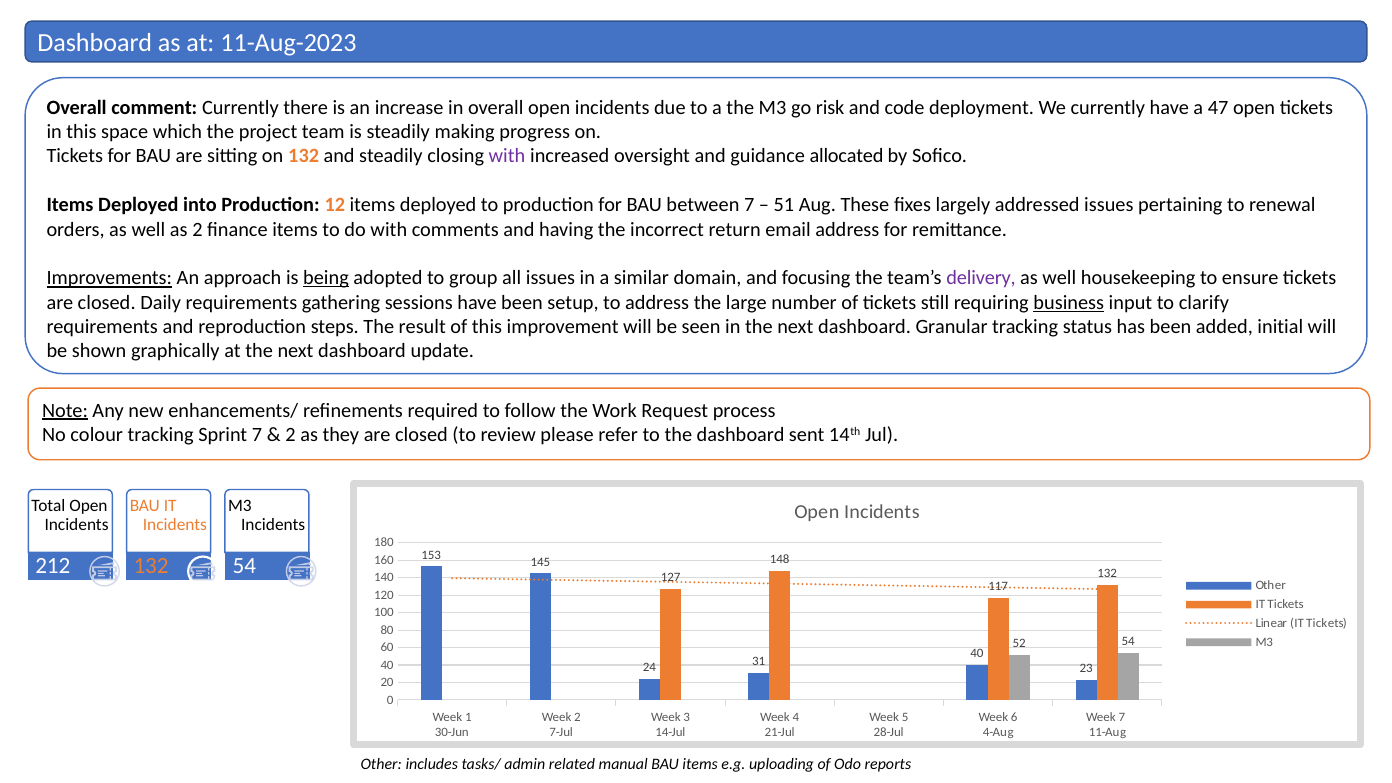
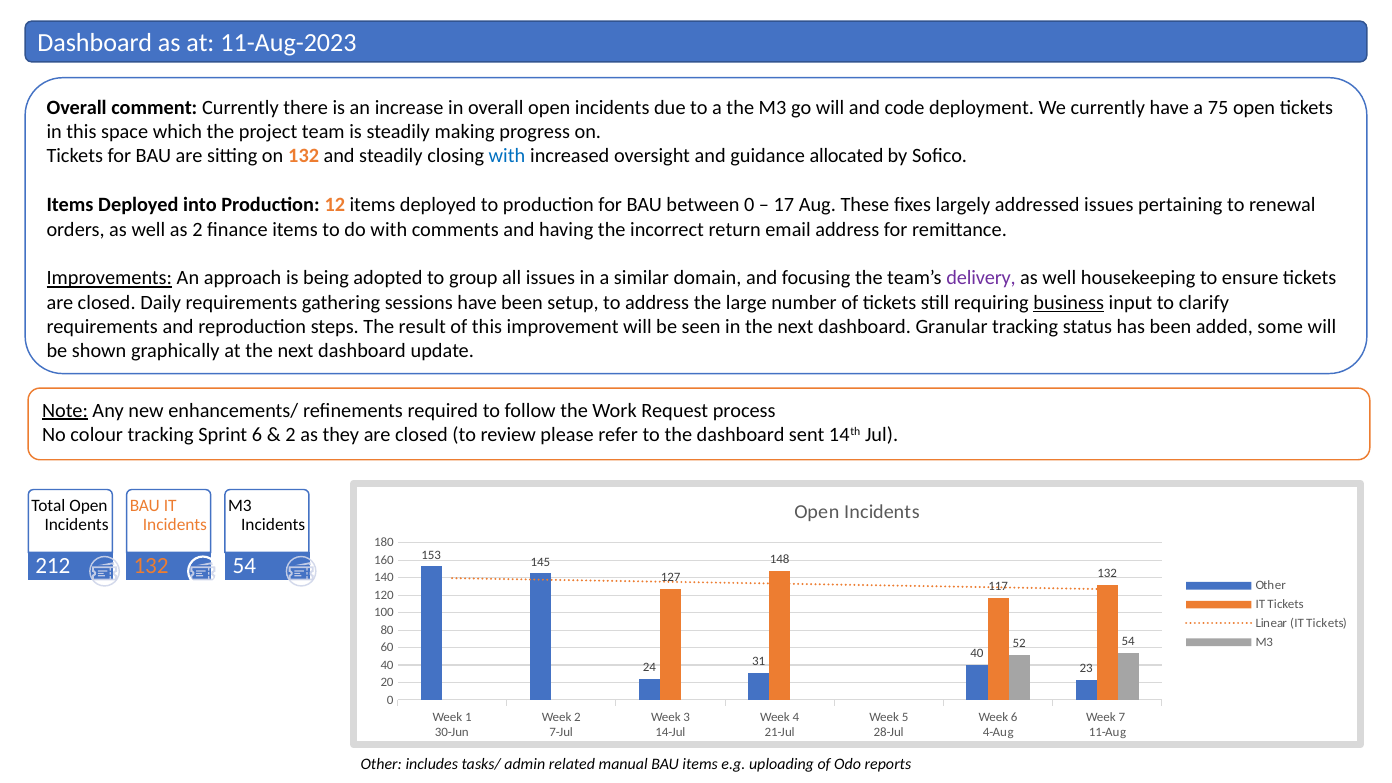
go risk: risk -> will (830, 108)
47: 47 -> 75 (1218, 108)
with colour: purple -> blue (507, 156)
between 7: 7 -> 0 (749, 205)
51: 51 -> 17 (784, 205)
being underline: present -> none (326, 278)
initial: initial -> some (1280, 327)
Sprint 7: 7 -> 6 (257, 435)
